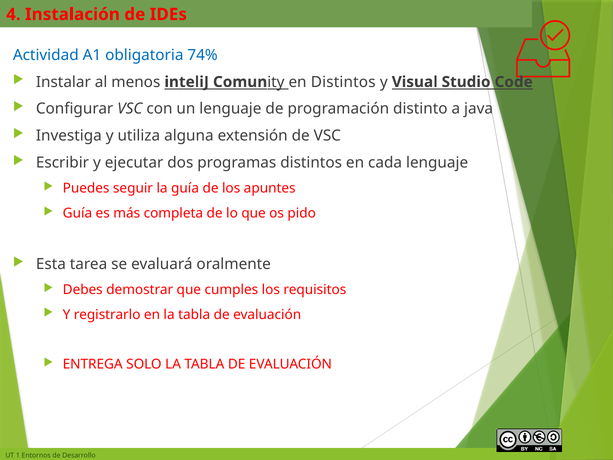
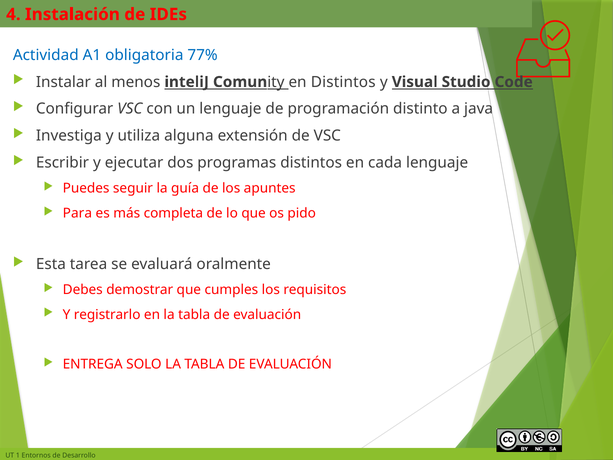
74%: 74% -> 77% (203, 55)
Guía: Guía -> Para (77, 213)
